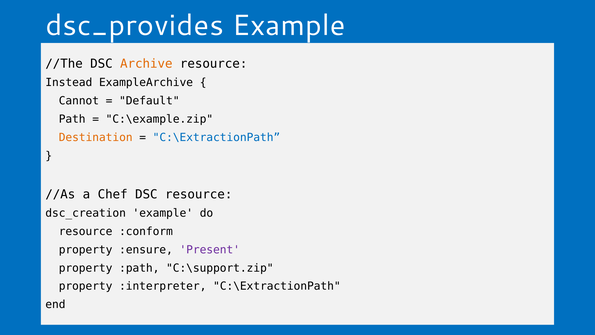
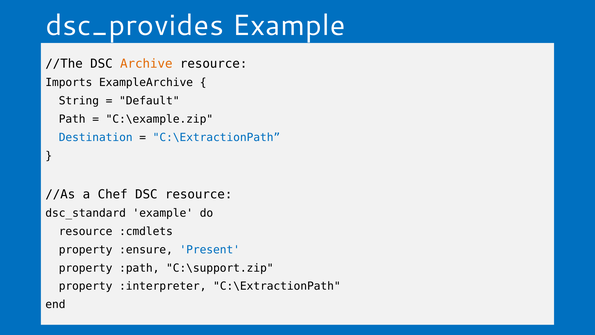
Instead: Instead -> Imports (69, 83)
Cannot: Cannot -> String (79, 101)
Destination colour: orange -> blue (96, 137)
dsc_creation: dsc_creation -> dsc_standard (86, 213)
:conform: :conform -> :cmdlets (146, 231)
Present colour: purple -> blue (210, 250)
